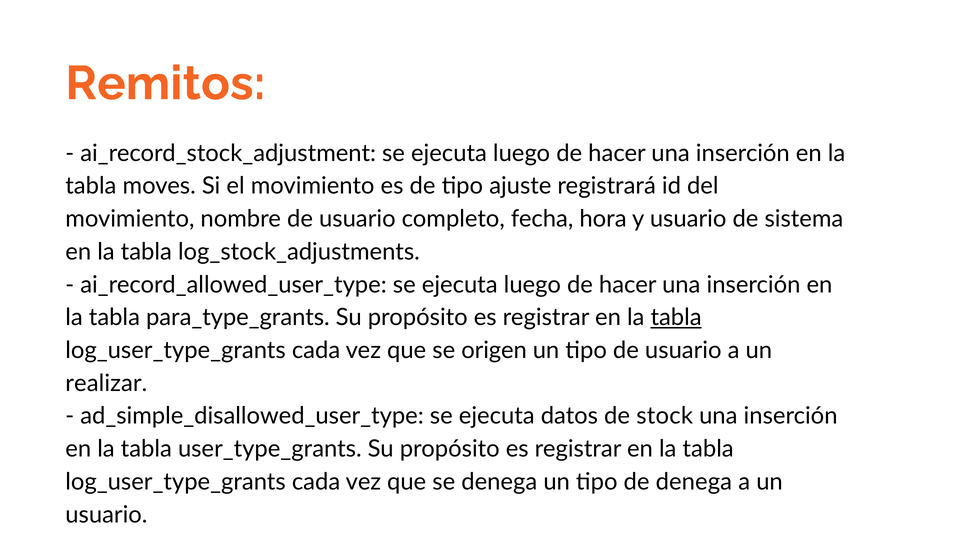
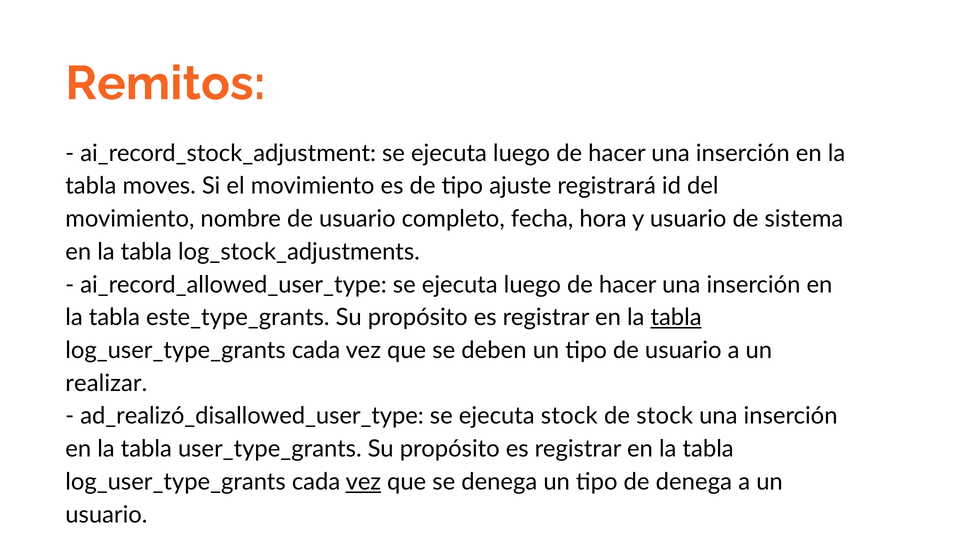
para_type_grants: para_type_grants -> este_type_grants (238, 318)
origen: origen -> deben (494, 350)
ad_simple_disallowed_user_type: ad_simple_disallowed_user_type -> ad_realizó_disallowed_user_type (252, 416)
ejecuta datos: datos -> stock (569, 416)
vez underline: none -> present (363, 482)
